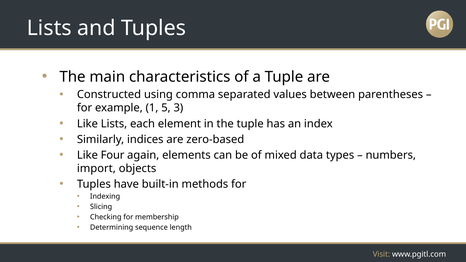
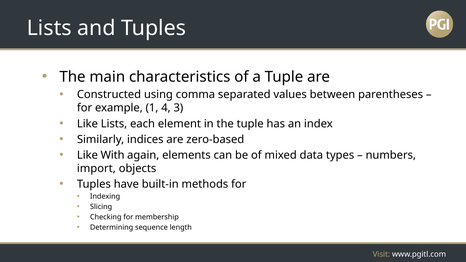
5: 5 -> 4 (166, 108)
Four: Four -> With (113, 155)
